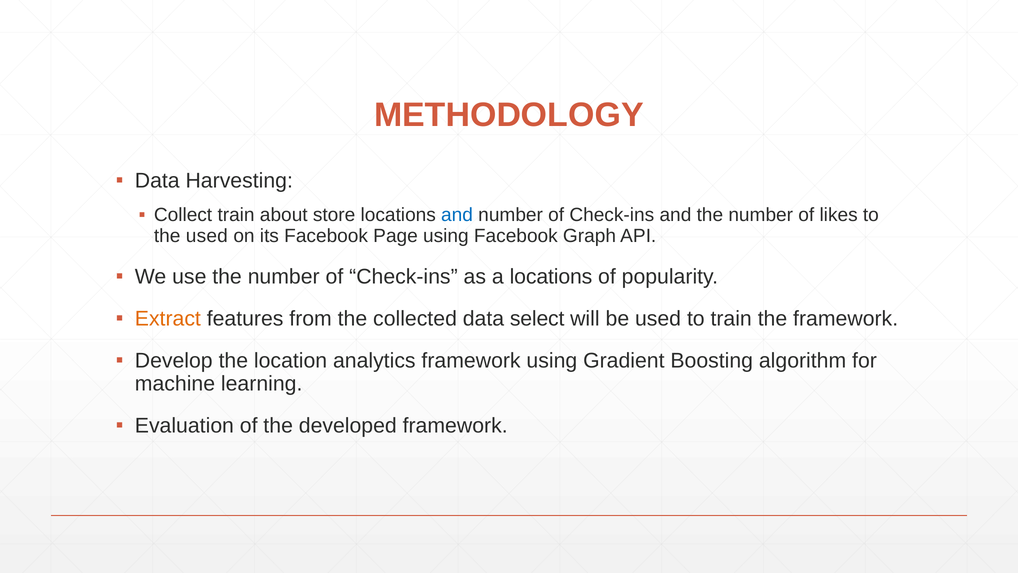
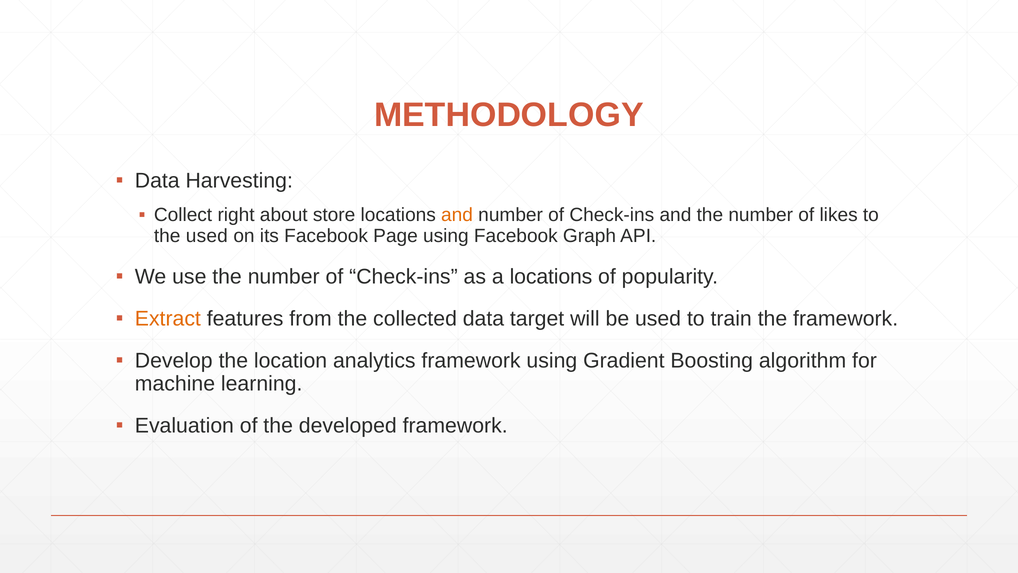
Collect train: train -> right (236, 215)
and colour: blue -> orange (457, 215)
select: select -> target (537, 319)
